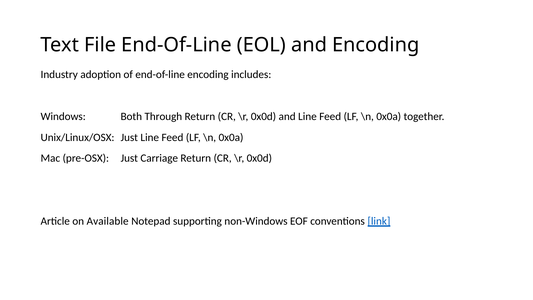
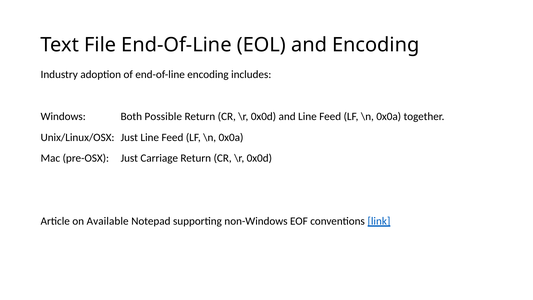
Through: Through -> Possible (163, 116)
